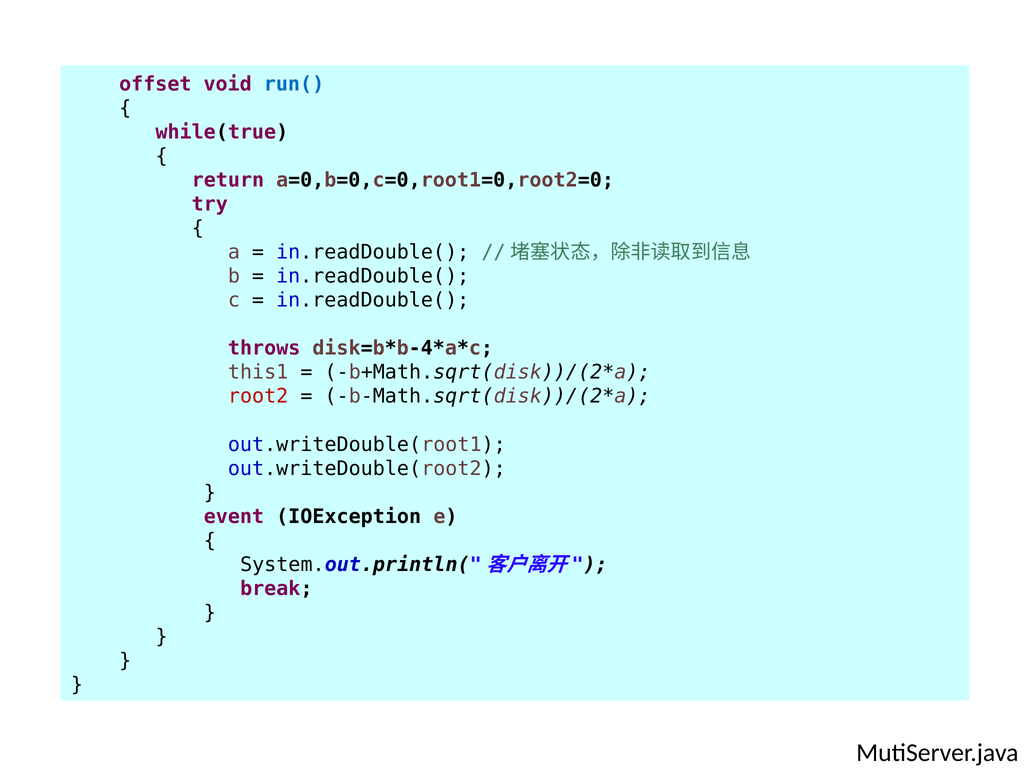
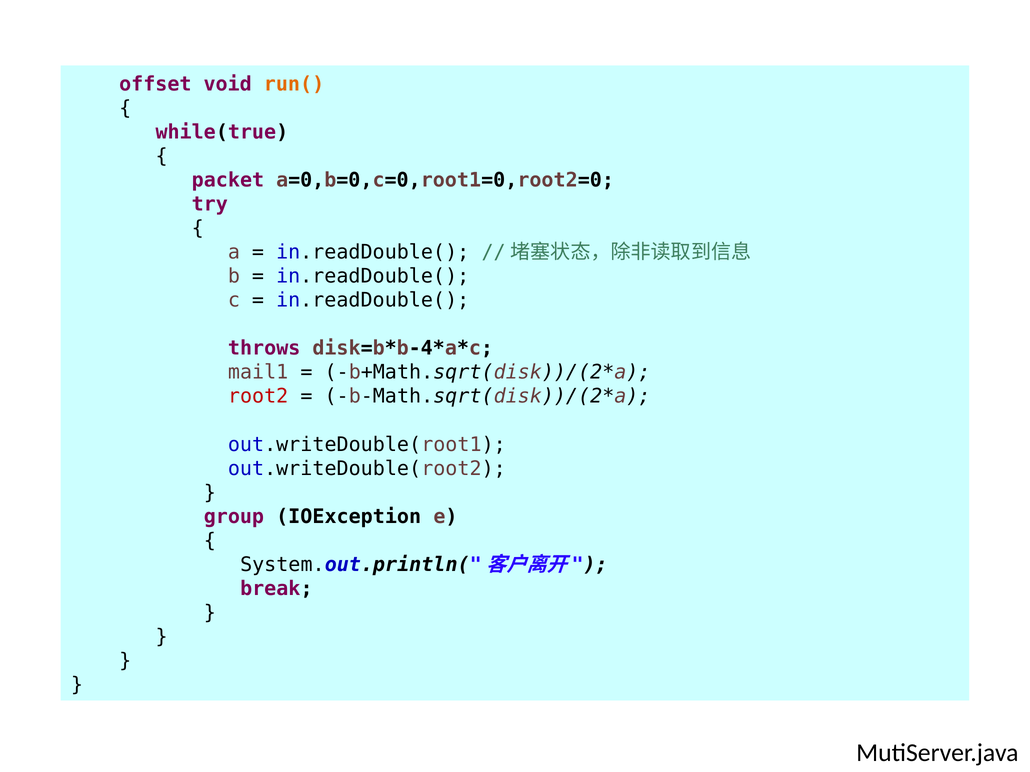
run( colour: blue -> orange (294, 84)
return: return -> packet (228, 180)
this1: this1 -> mail1 (258, 373)
event: event -> group (234, 517)
